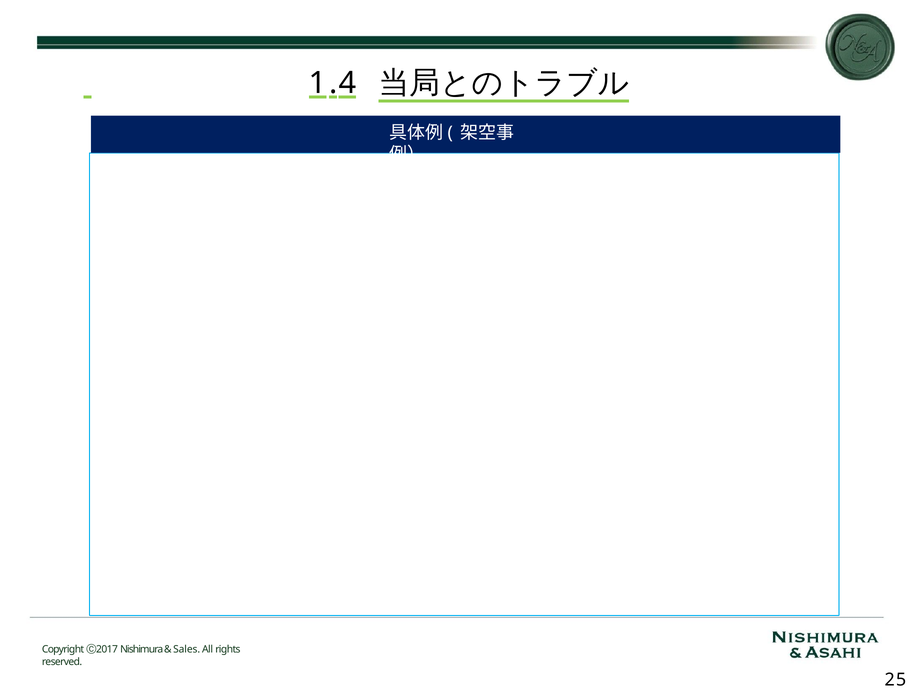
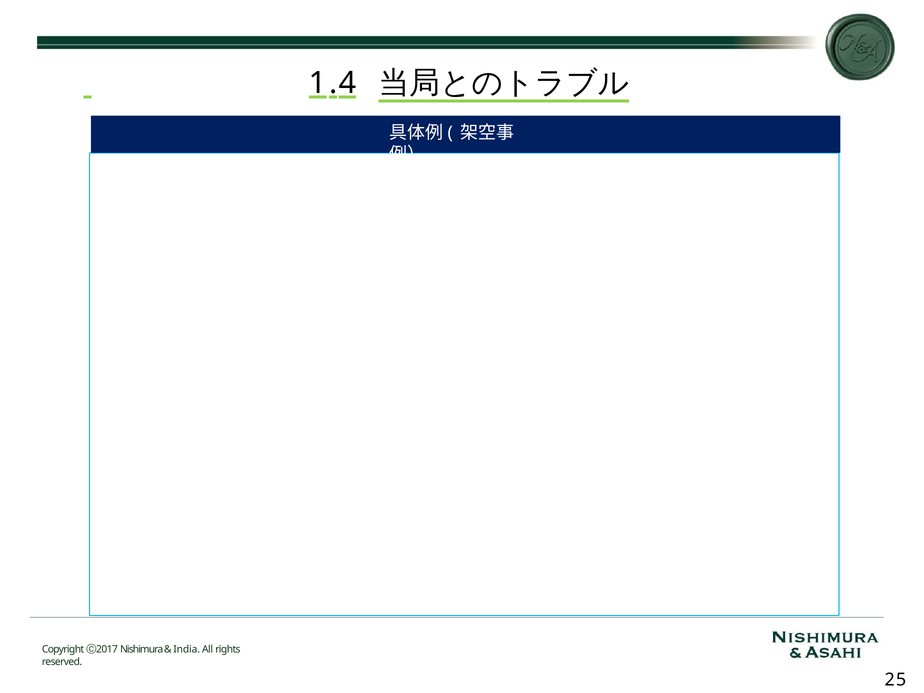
Sales: Sales -> India (187, 650)
